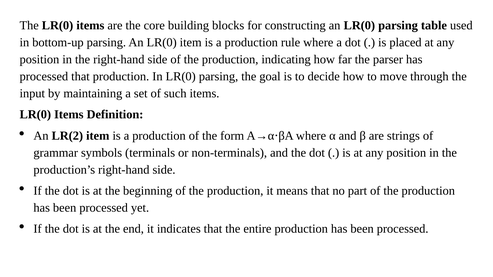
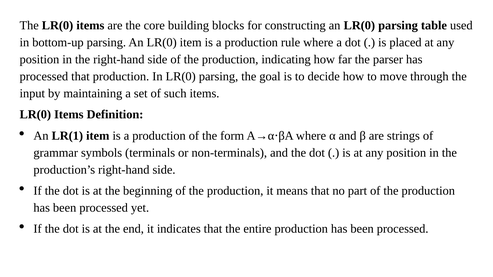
LR(2: LR(2 -> LR(1 (67, 136)
